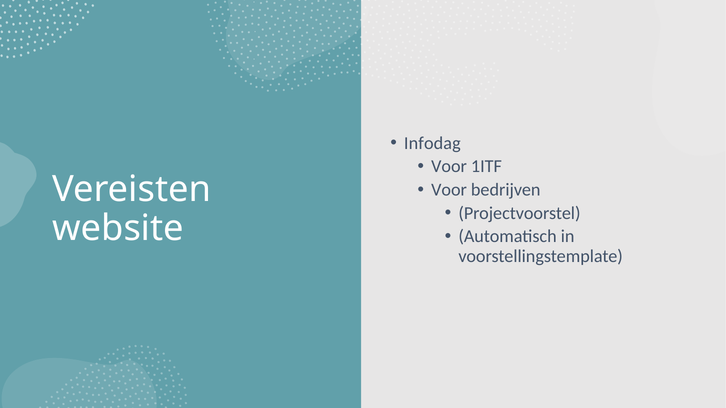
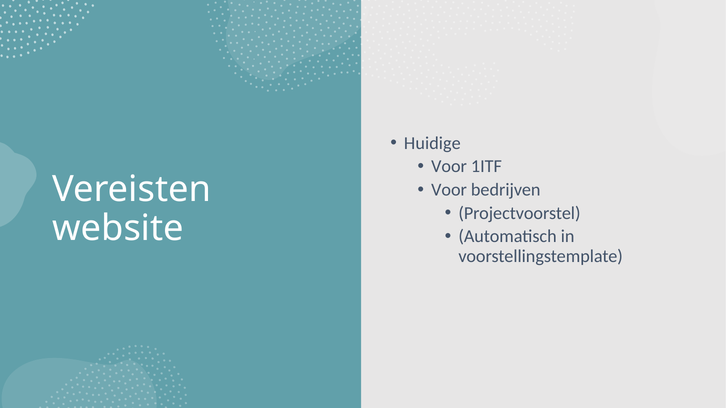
Infodag: Infodag -> Huidige (432, 143)
